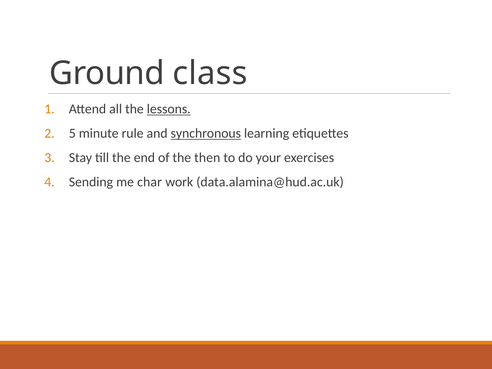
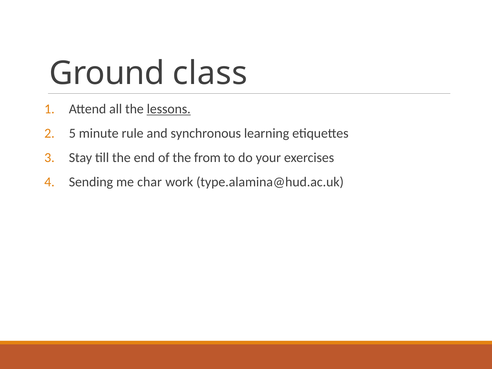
synchronous underline: present -> none (206, 133)
then: then -> from (207, 158)
data.alamina@hud.ac.uk: data.alamina@hud.ac.uk -> type.alamina@hud.ac.uk (270, 182)
